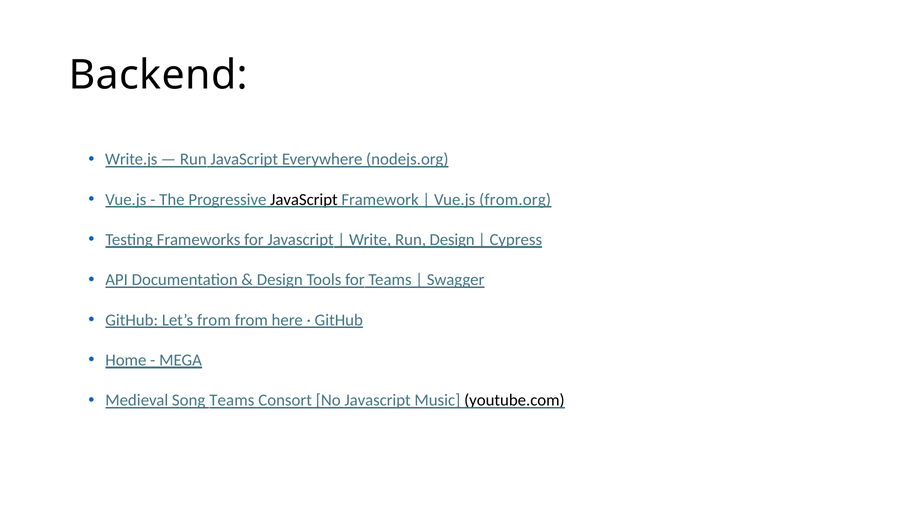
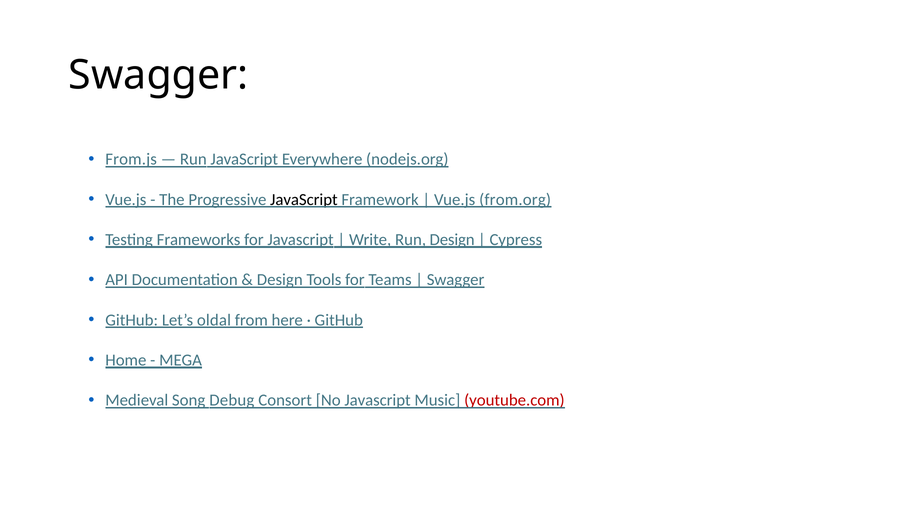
Backend: Backend -> Swagger (158, 75)
Write.js: Write.js -> From.js (131, 159)
Let’s from: from -> oldal (214, 320)
Song Teams: Teams -> Debug (232, 400)
youtube.com colour: black -> red (514, 400)
